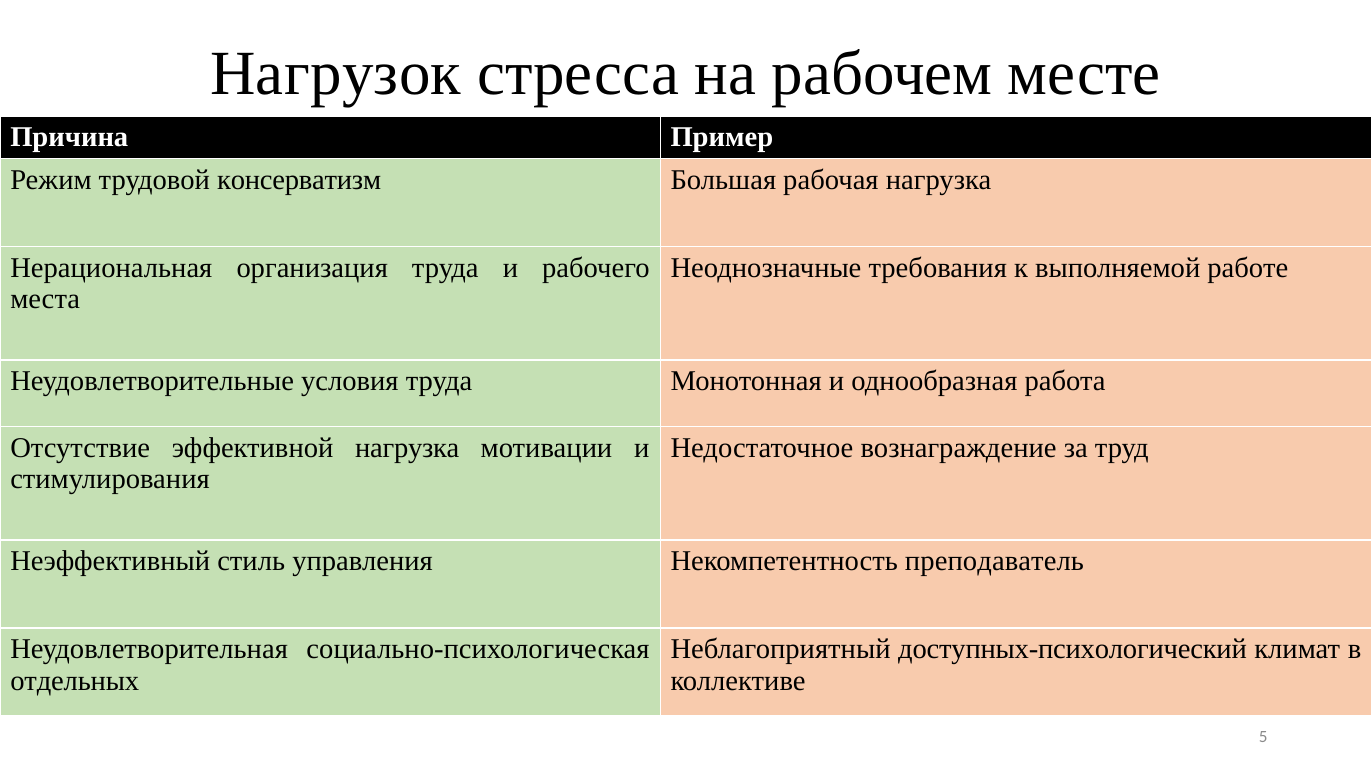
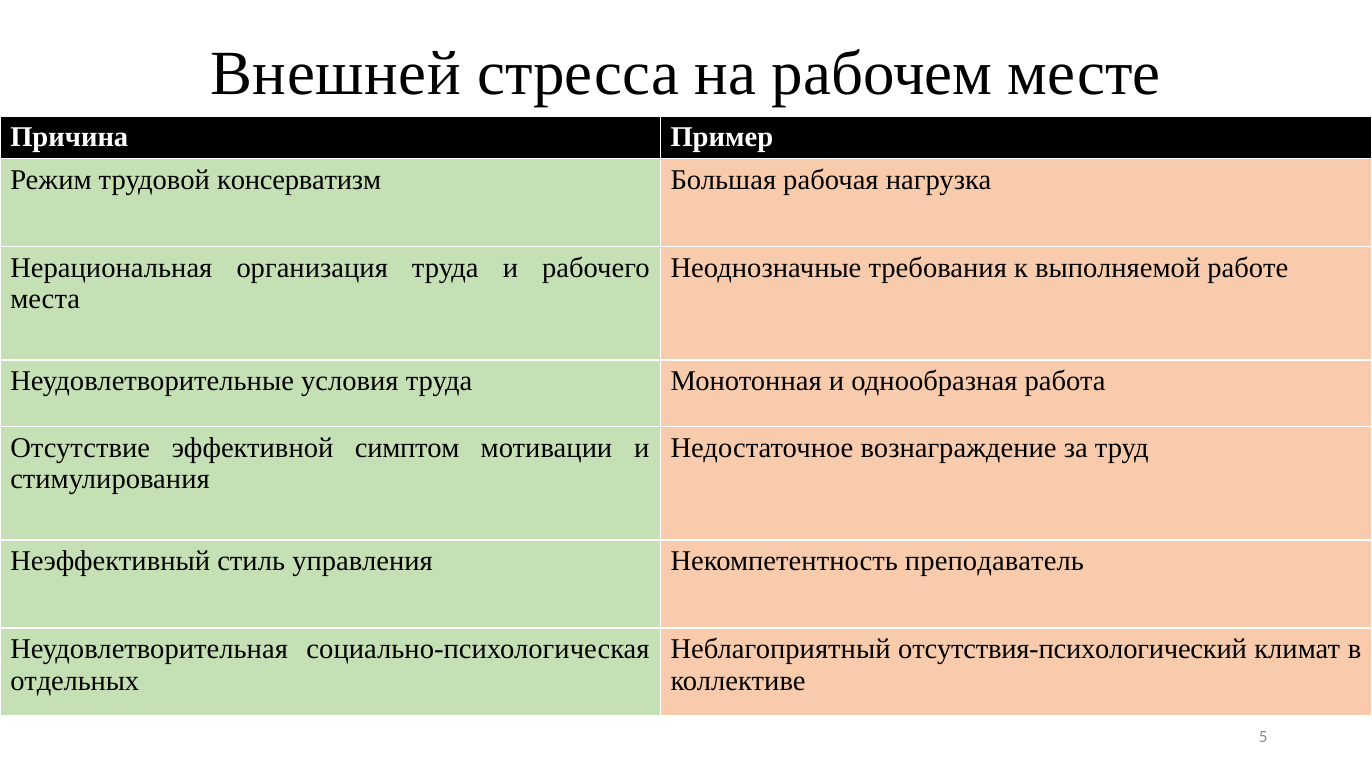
Нагрузок: Нагрузок -> Внешней (336, 74)
эффективной нагрузка: нагрузка -> симптом (407, 447)
доступных-психологический: доступных-психологический -> отсутствия-психологический (1073, 649)
